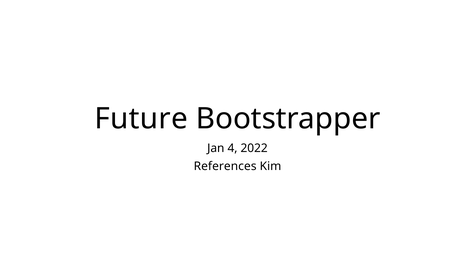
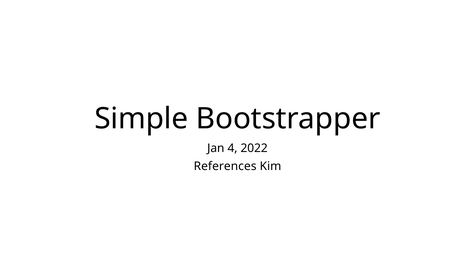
Future: Future -> Simple (141, 119)
